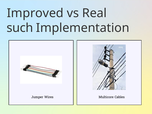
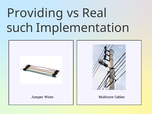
Improved: Improved -> Providing (35, 13)
